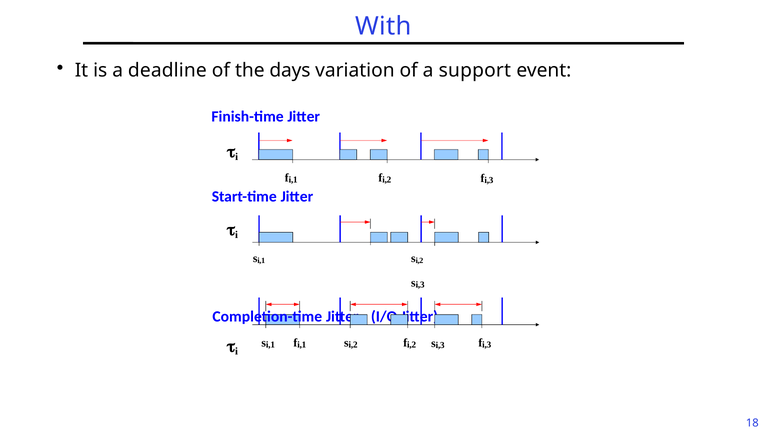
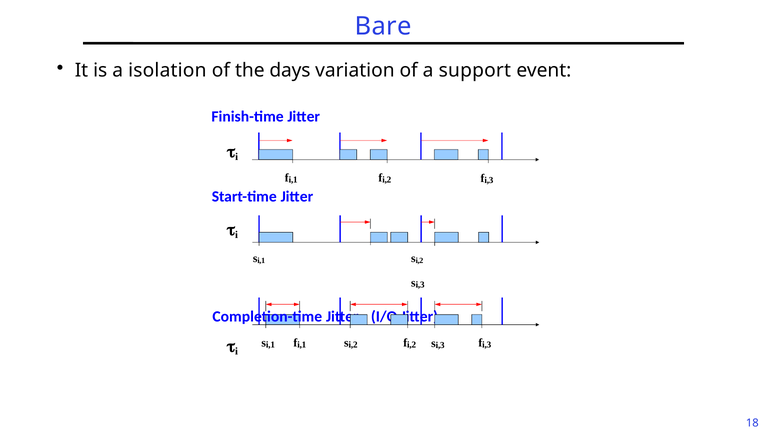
With: With -> Bare (383, 26)
deadline: deadline -> isolation (167, 71)
